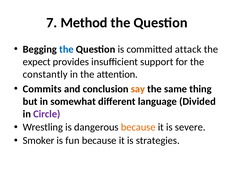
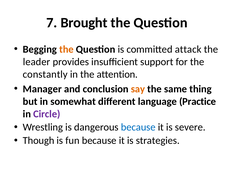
Method: Method -> Brought (84, 23)
the colour: blue -> orange (66, 49)
expect: expect -> leader (37, 62)
Commits: Commits -> Manager (42, 89)
Divided: Divided -> Practice (198, 101)
because colour: orange -> blue (138, 127)
Smoker: Smoker -> Though (39, 140)
